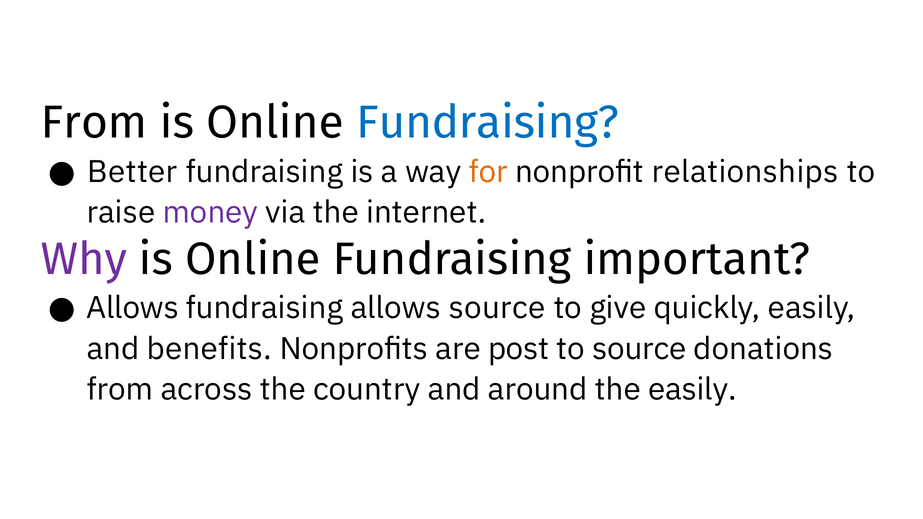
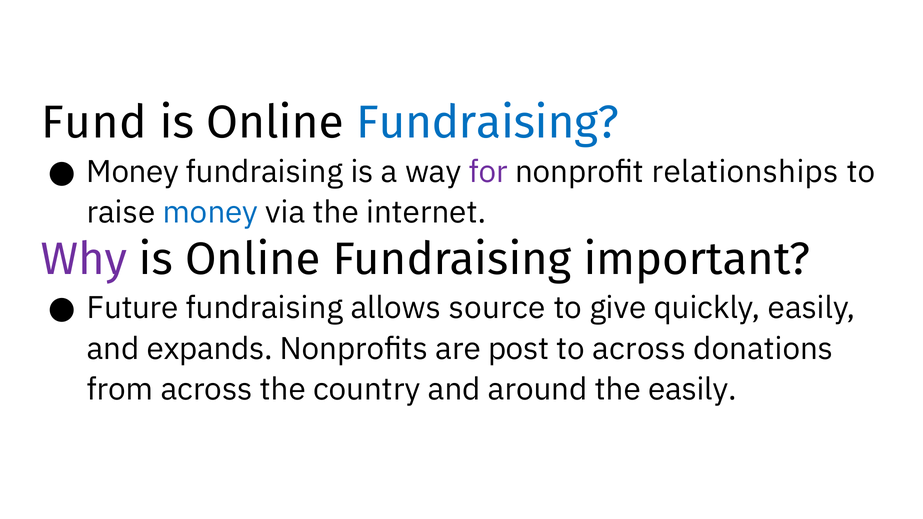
From: From -> Fund (94, 123)
Better: Better -> Money (133, 172)
for colour: orange -> purple (488, 172)
money colour: purple -> blue (210, 213)
Allows: Allows -> Future (133, 308)
benefits: benefits -> expands (210, 349)
to source: source -> across (639, 349)
